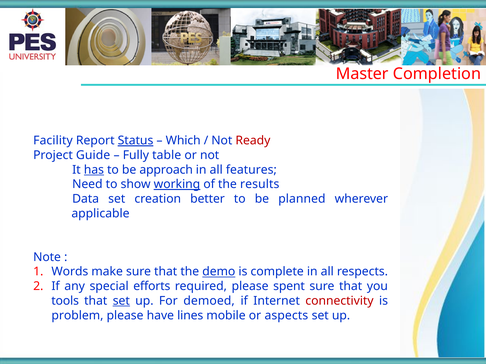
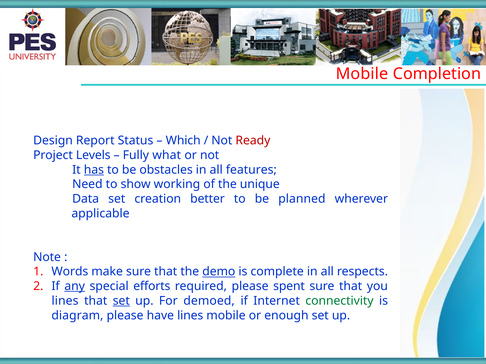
Master: Master -> Mobile (362, 74)
Facility: Facility -> Design (53, 141)
Status underline: present -> none (136, 141)
Guide: Guide -> Levels (93, 155)
table: table -> what (167, 155)
approach: approach -> obstacles (166, 170)
working underline: present -> none (177, 185)
results: results -> unique (260, 185)
any underline: none -> present (75, 287)
tools: tools -> lines (65, 301)
connectivity colour: red -> green (339, 301)
problem: problem -> diagram (77, 316)
aspects: aspects -> enough (286, 316)
